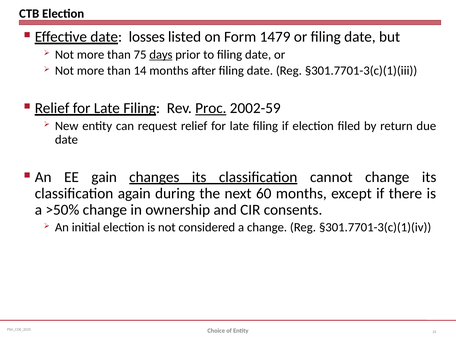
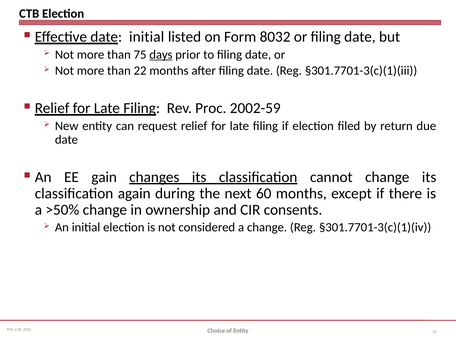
date losses: losses -> initial (147, 37)
1479: 1479 -> 8032 (275, 37)
14: 14 -> 22 (140, 71)
Proc underline: present -> none (211, 108)
